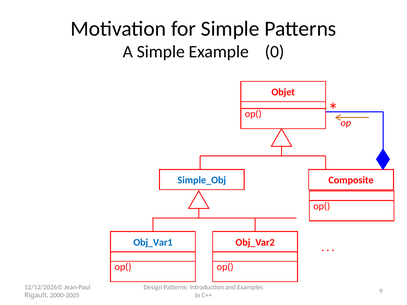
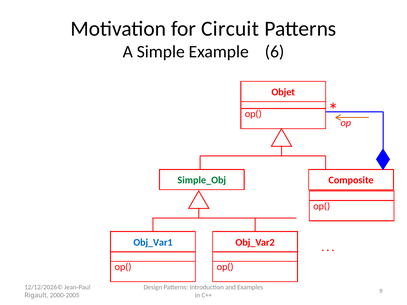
for Simple: Simple -> Circuit (230, 29)
0: 0 -> 6 (275, 52)
Simple_Obj colour: blue -> green (202, 180)
